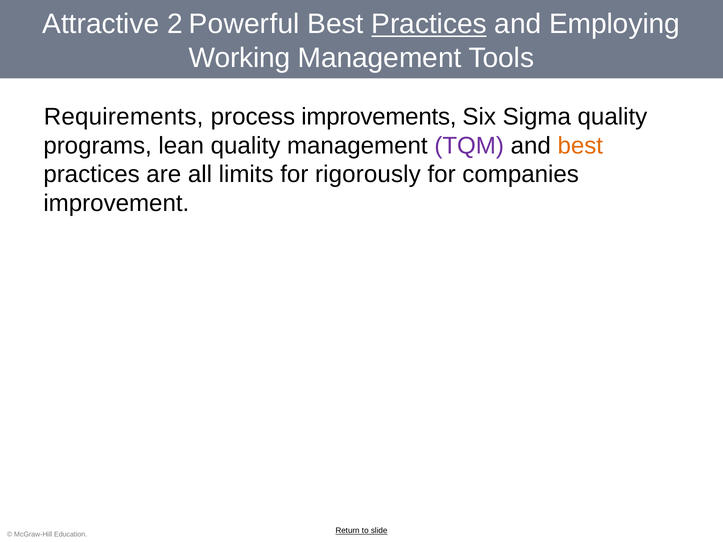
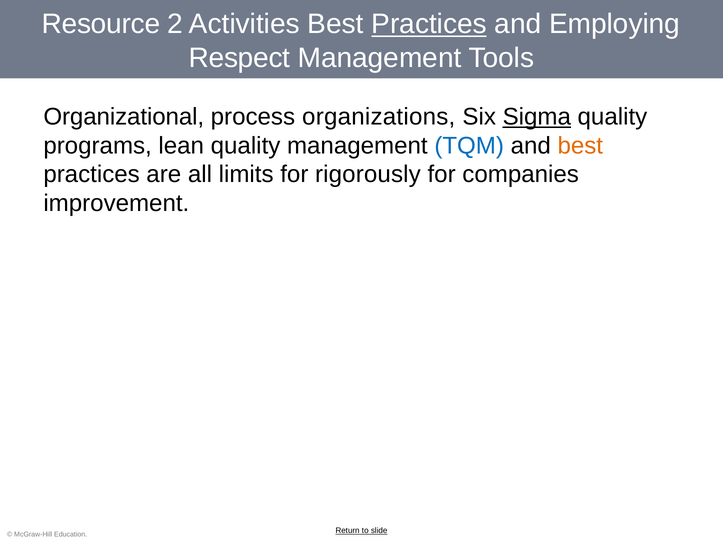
Attractive: Attractive -> Resource (101, 24)
Powerful: Powerful -> Activities (244, 24)
Working: Working -> Respect (239, 58)
Requirements: Requirements -> Organizational (124, 117)
improvements: improvements -> organizations (379, 117)
Sigma underline: none -> present (537, 117)
TQM colour: purple -> blue (469, 146)
